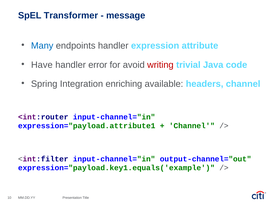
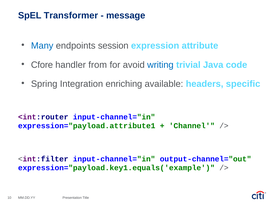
endpoints handler: handler -> session (113, 46)
Have: Have -> Cfore (42, 65)
error: error -> from (98, 65)
writing colour: red -> blue (160, 65)
headers channel: channel -> specific (243, 84)
